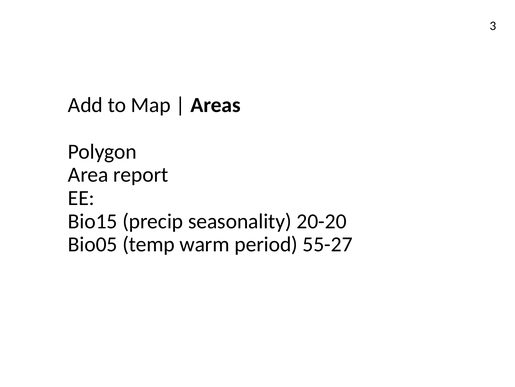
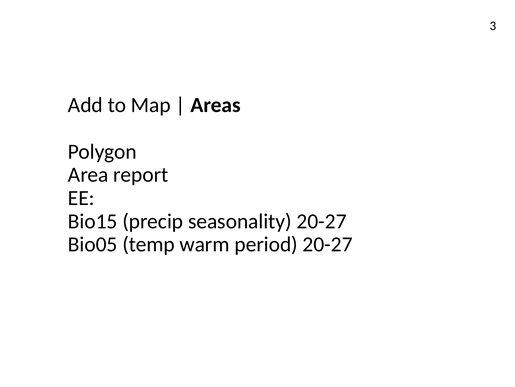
seasonality 20-20: 20-20 -> 20-27 (322, 221)
period 55-27: 55-27 -> 20-27 (328, 244)
